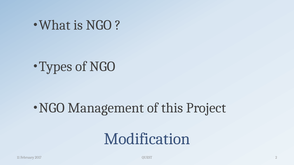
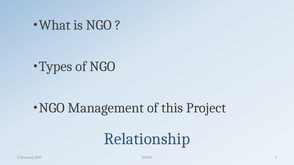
Modification: Modification -> Relationship (147, 139)
